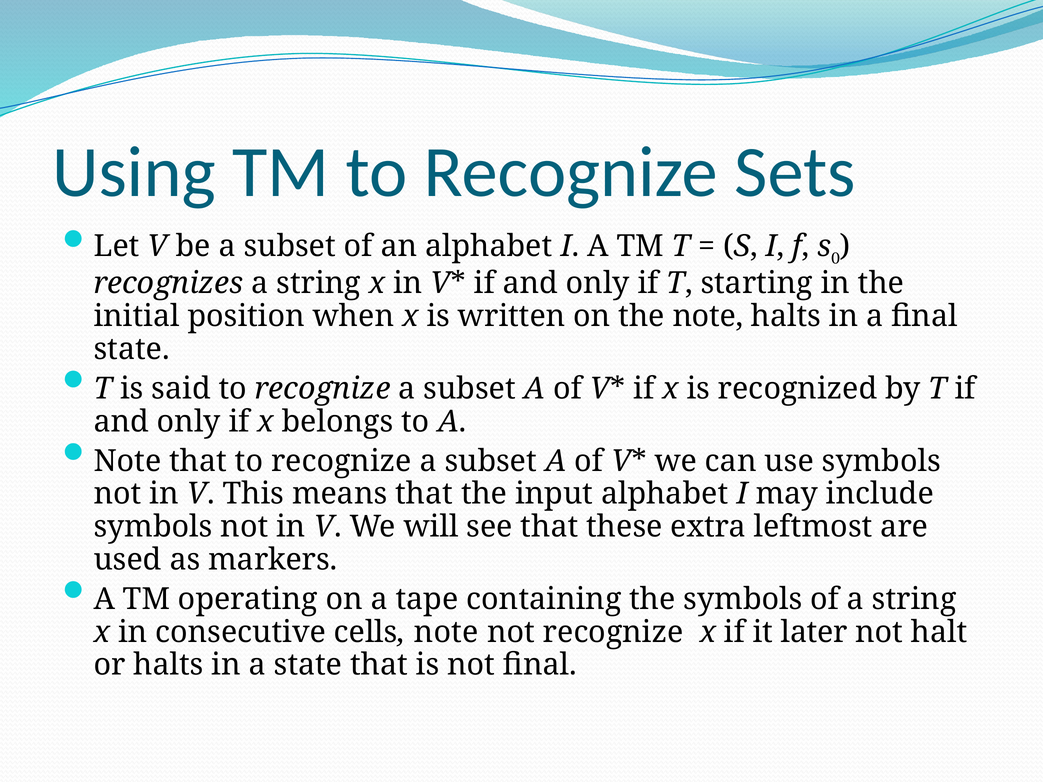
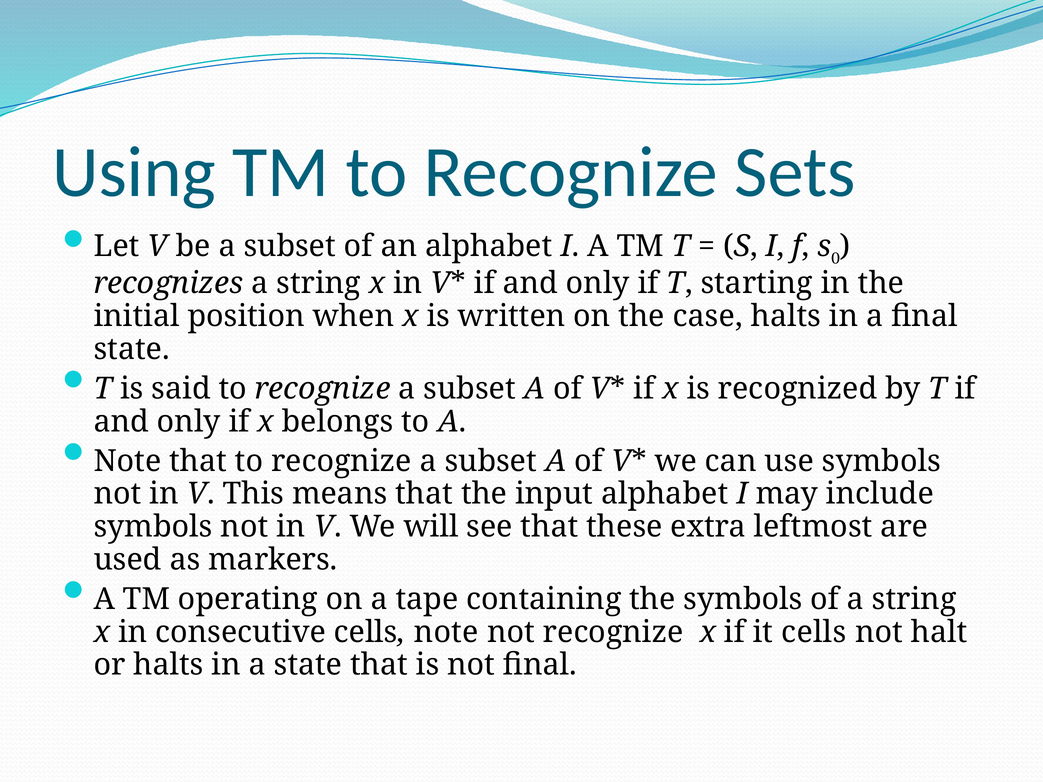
the note: note -> case (708, 316)
it later: later -> cells (814, 632)
